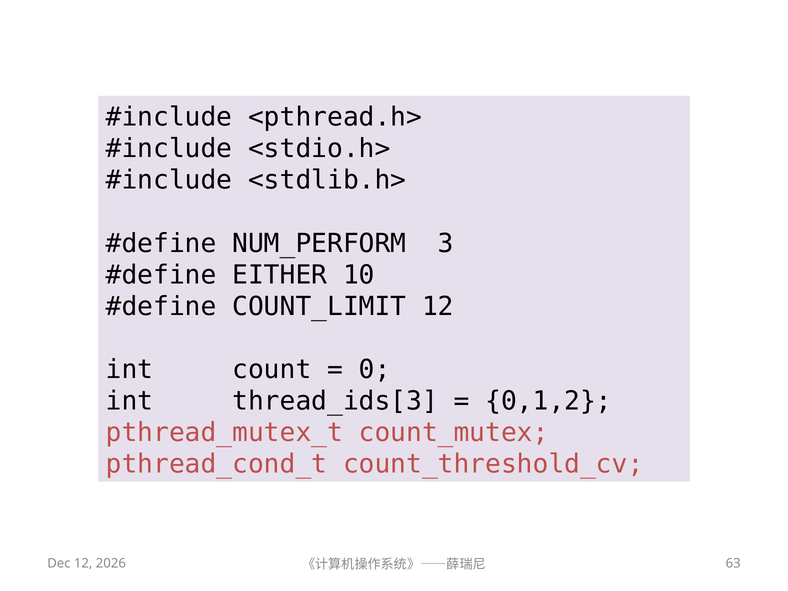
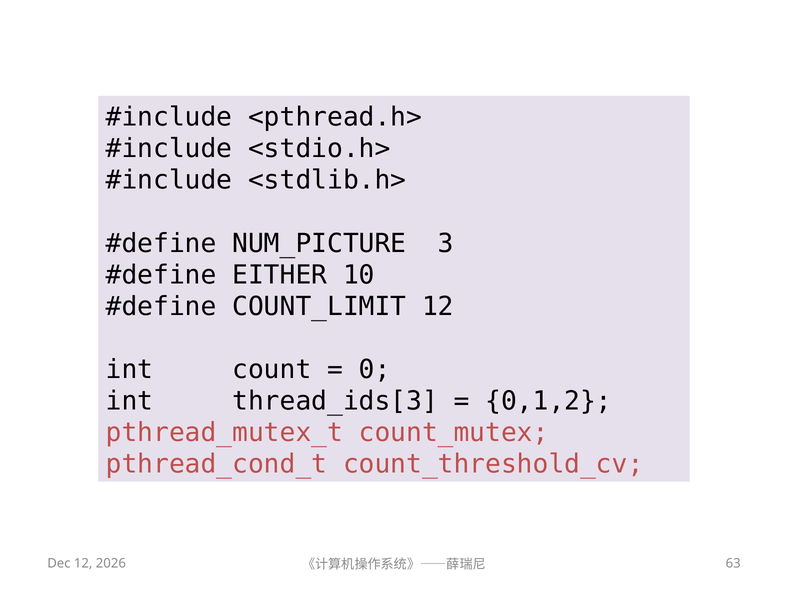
NUM_PERFORM: NUM_PERFORM -> NUM_PICTURE (319, 243)
